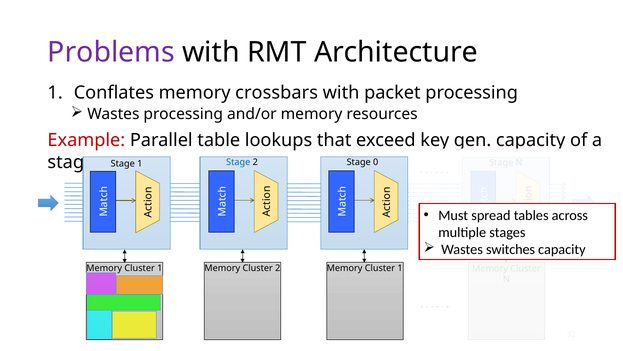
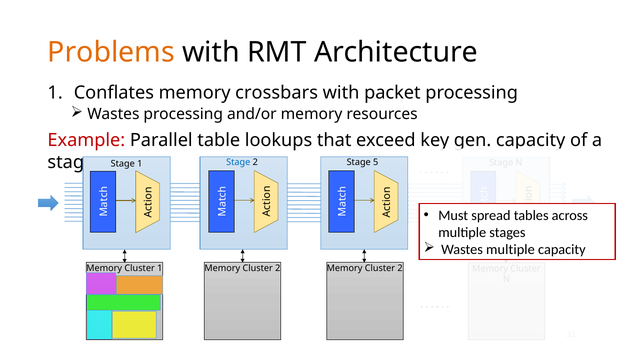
Problems colour: purple -> orange (111, 52)
0: 0 -> 5 (376, 162)
Wastes switches: switches -> multiple (510, 249)
2 Memory Cluster 1: 1 -> 2 (400, 268)
